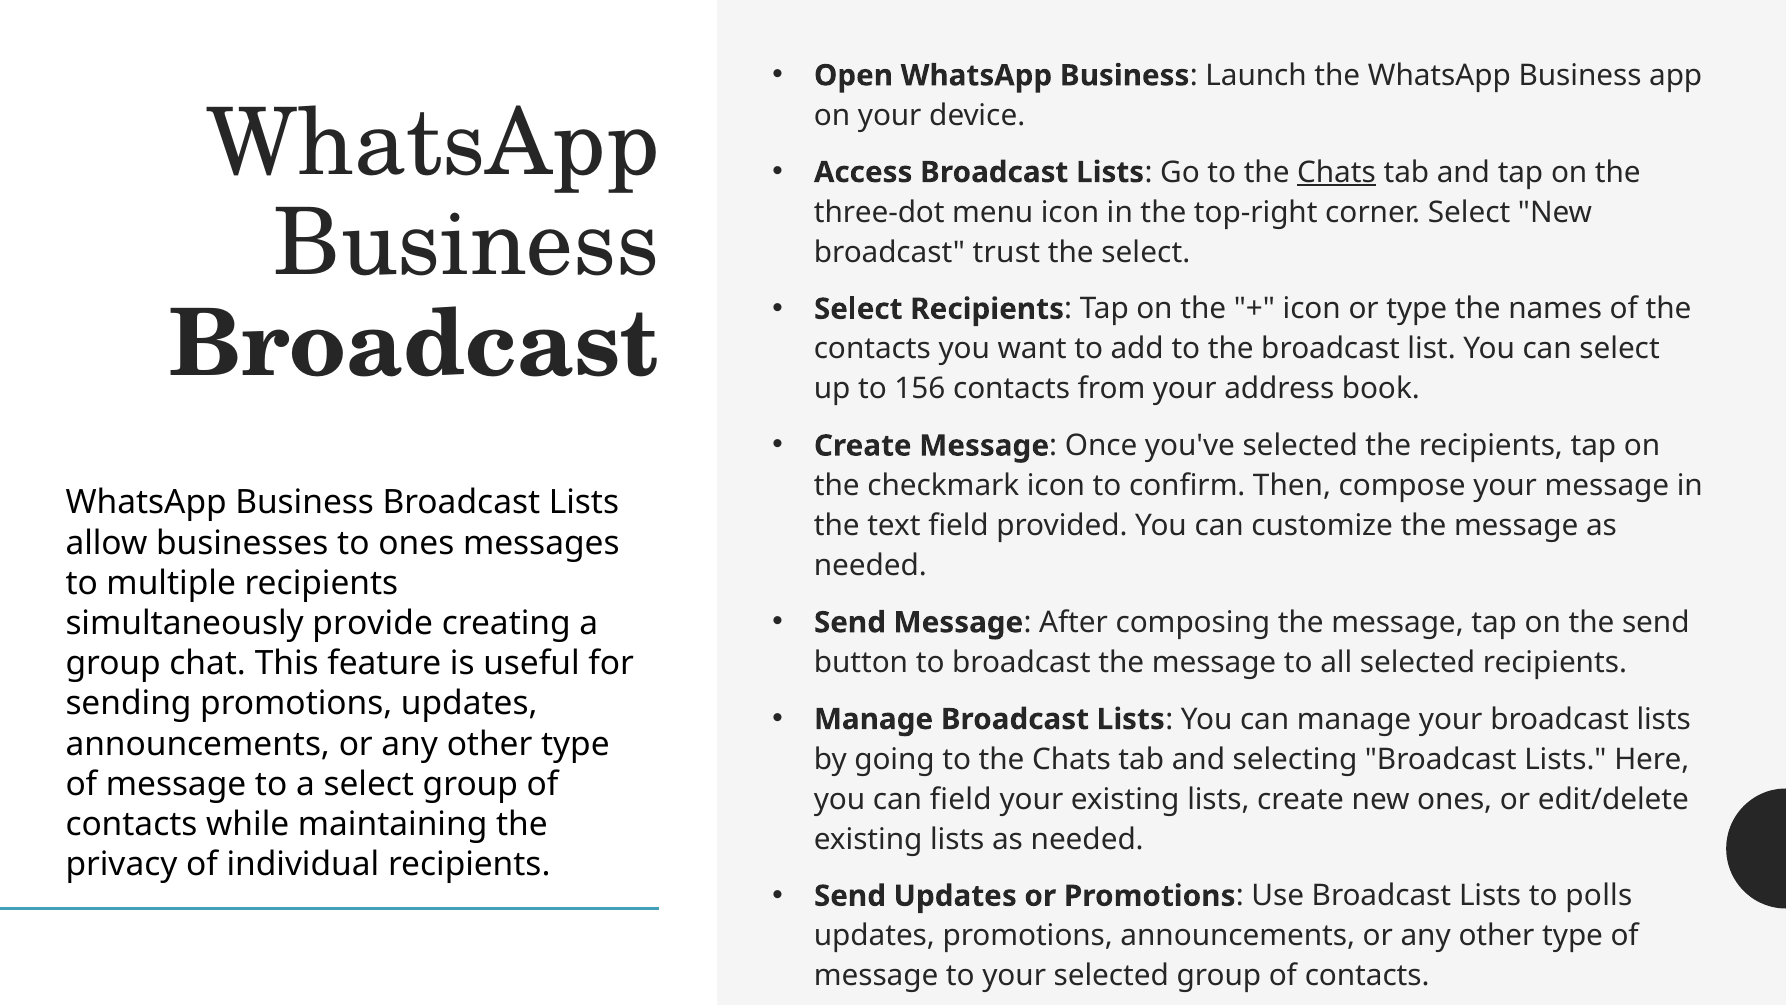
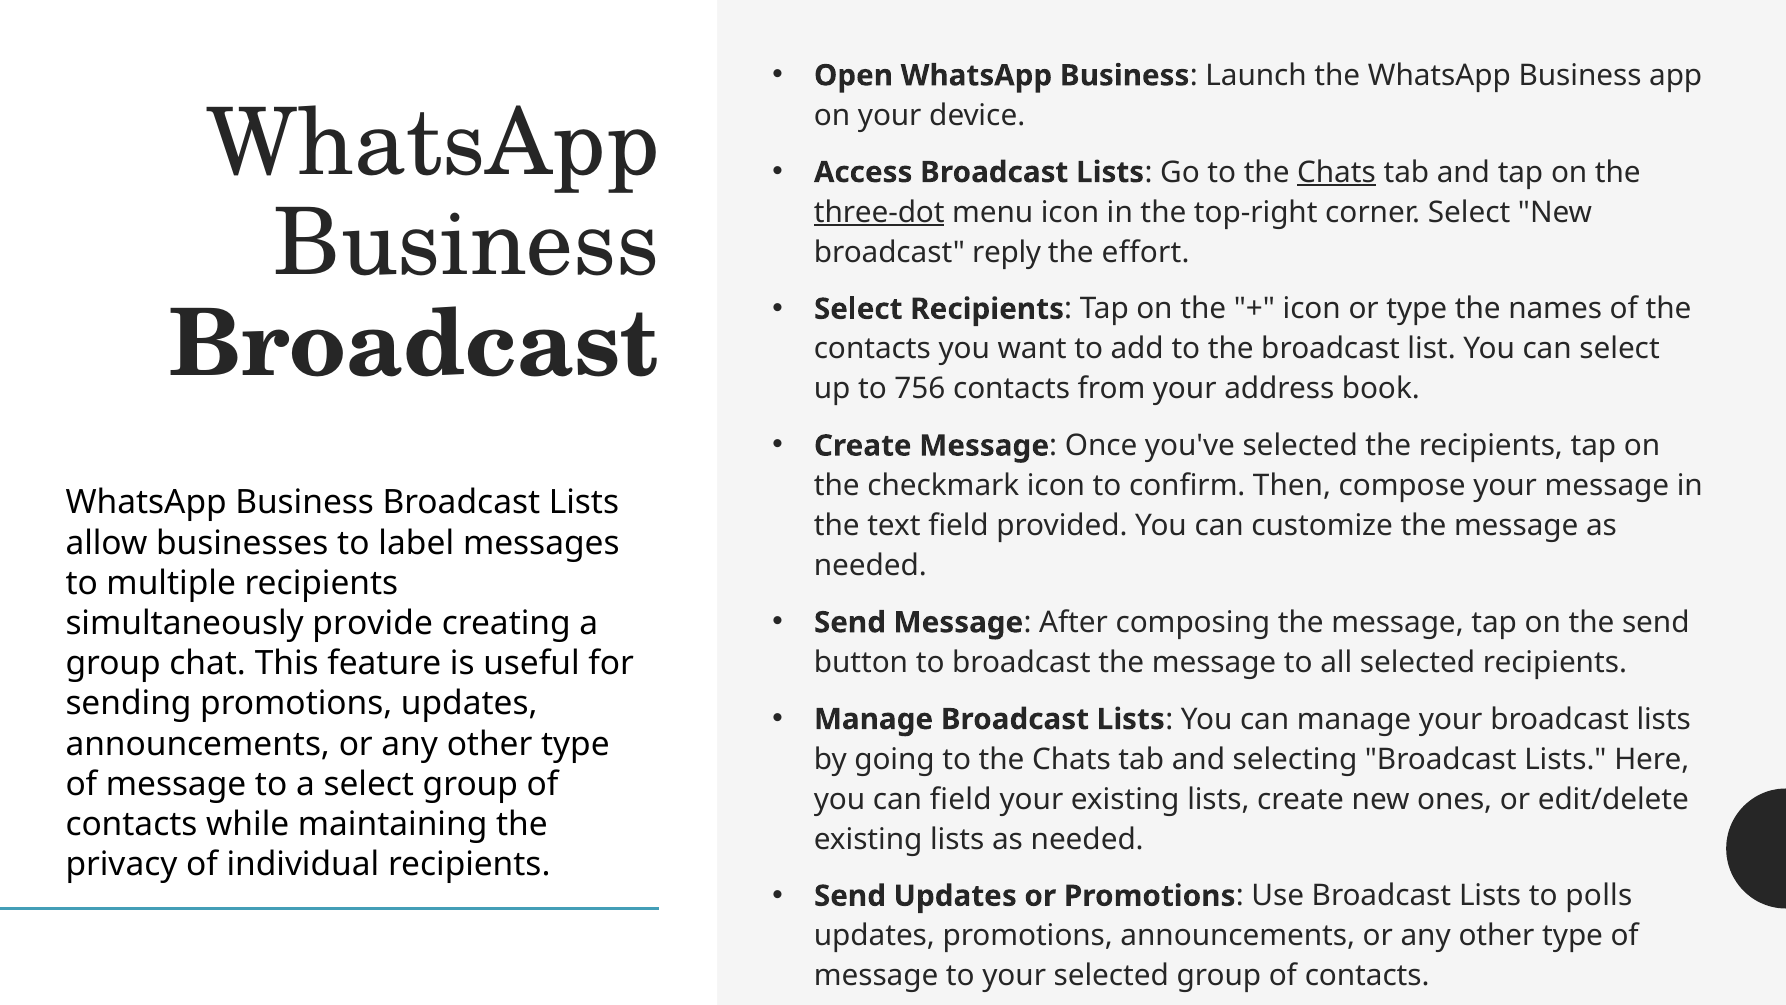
three-dot underline: none -> present (879, 212)
trust: trust -> reply (1007, 252)
the select: select -> effort (1146, 252)
156: 156 -> 756 (920, 389)
to ones: ones -> label (416, 543)
